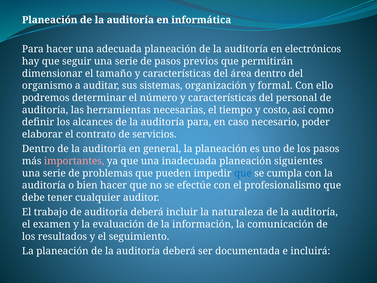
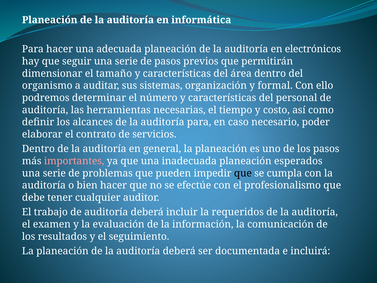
siguientes: siguientes -> esperados (298, 161)
que colour: blue -> black (243, 173)
naturaleza: naturaleza -> requeridos (238, 212)
